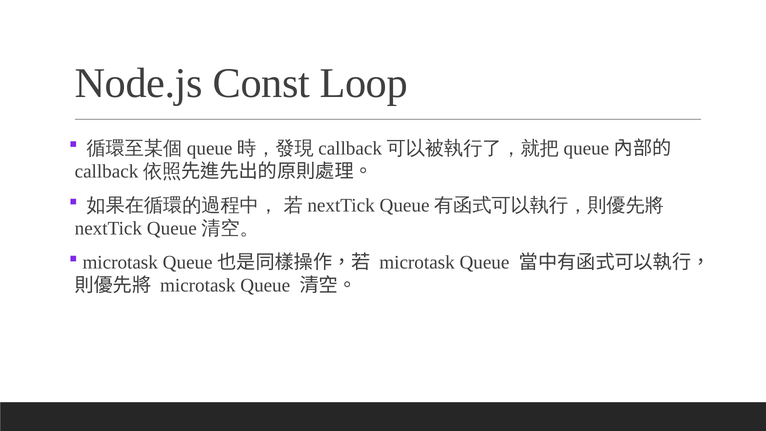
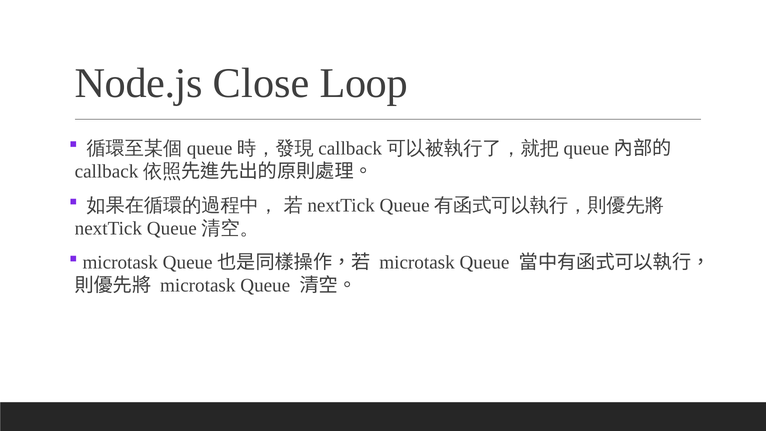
Const: Const -> Close (261, 83)
